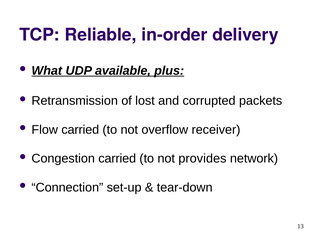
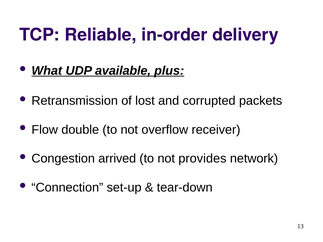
Flow carried: carried -> double (80, 130)
Congestion carried: carried -> arrived (117, 159)
